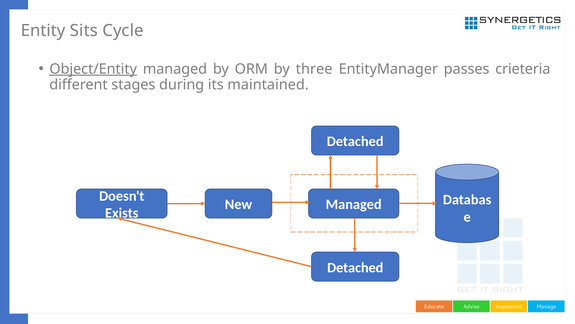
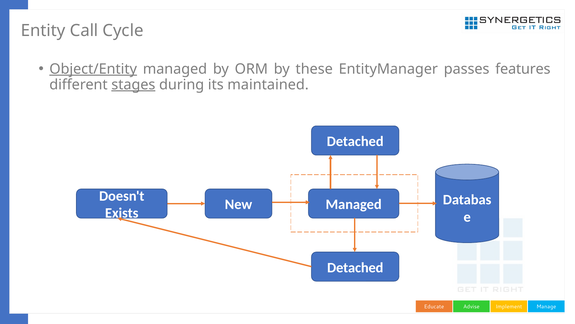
Sits: Sits -> Call (84, 31)
three: three -> these (314, 69)
crieteria: crieteria -> features (523, 69)
stages underline: none -> present (133, 84)
